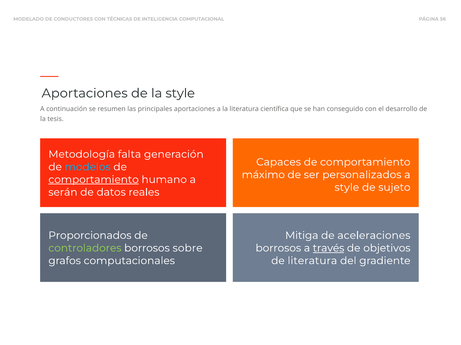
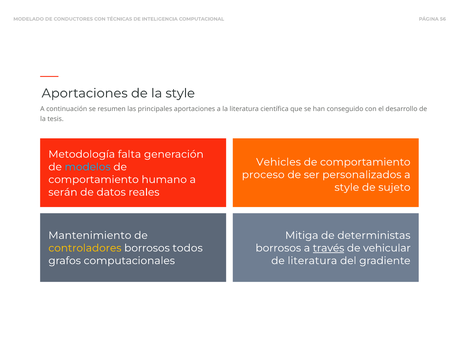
Capaces: Capaces -> Vehicles (279, 162)
máximo: máximo -> proceso (263, 175)
comportamiento underline: present -> none (94, 180)
Proporcionados: Proporcionados -> Mantenimiento (90, 236)
aceleraciones: aceleraciones -> deterministas (374, 236)
controladores colour: light green -> yellow (85, 249)
sobre: sobre -> todos (188, 249)
objetivos: objetivos -> vehicular (387, 249)
